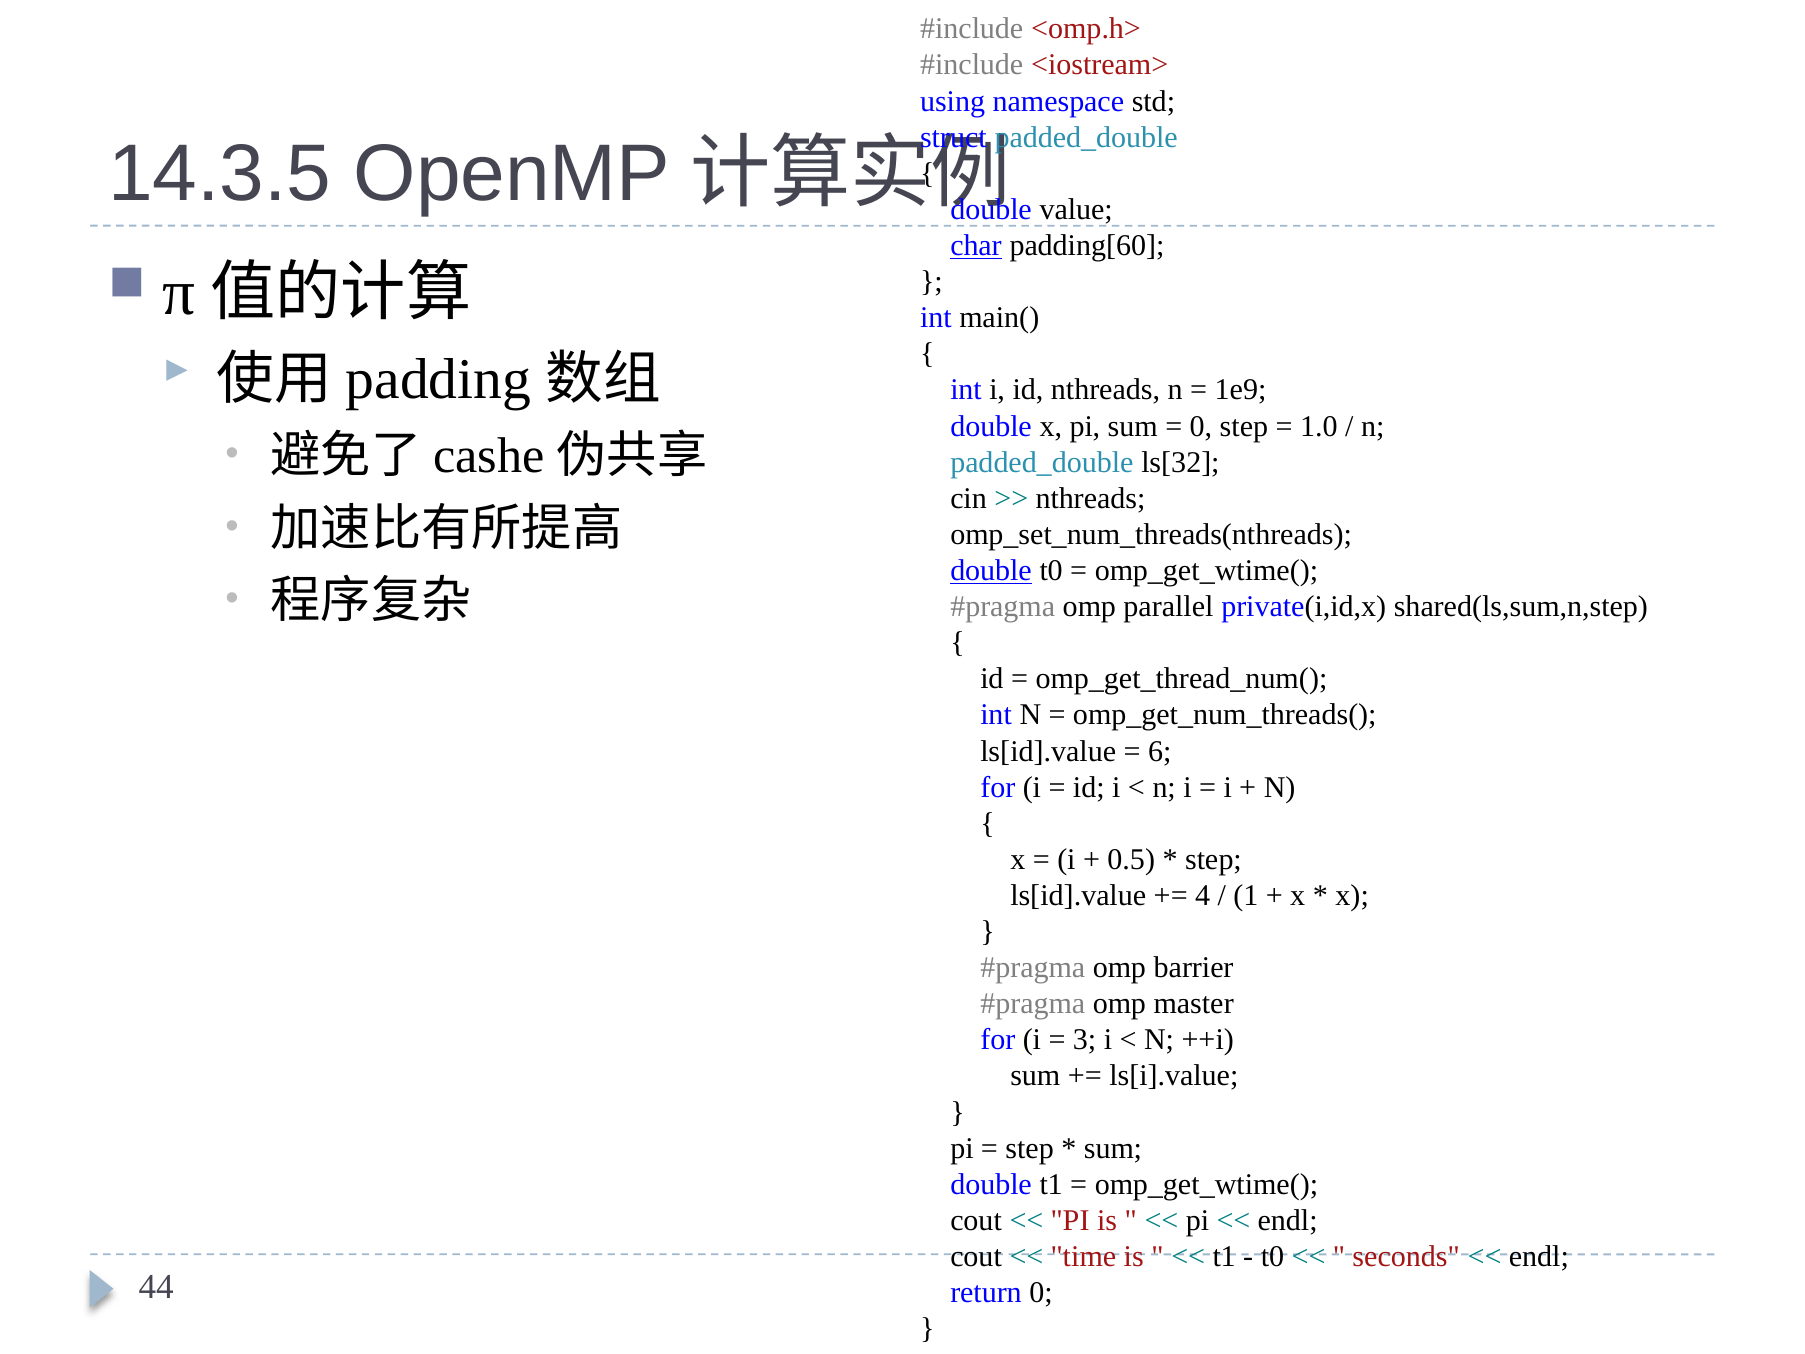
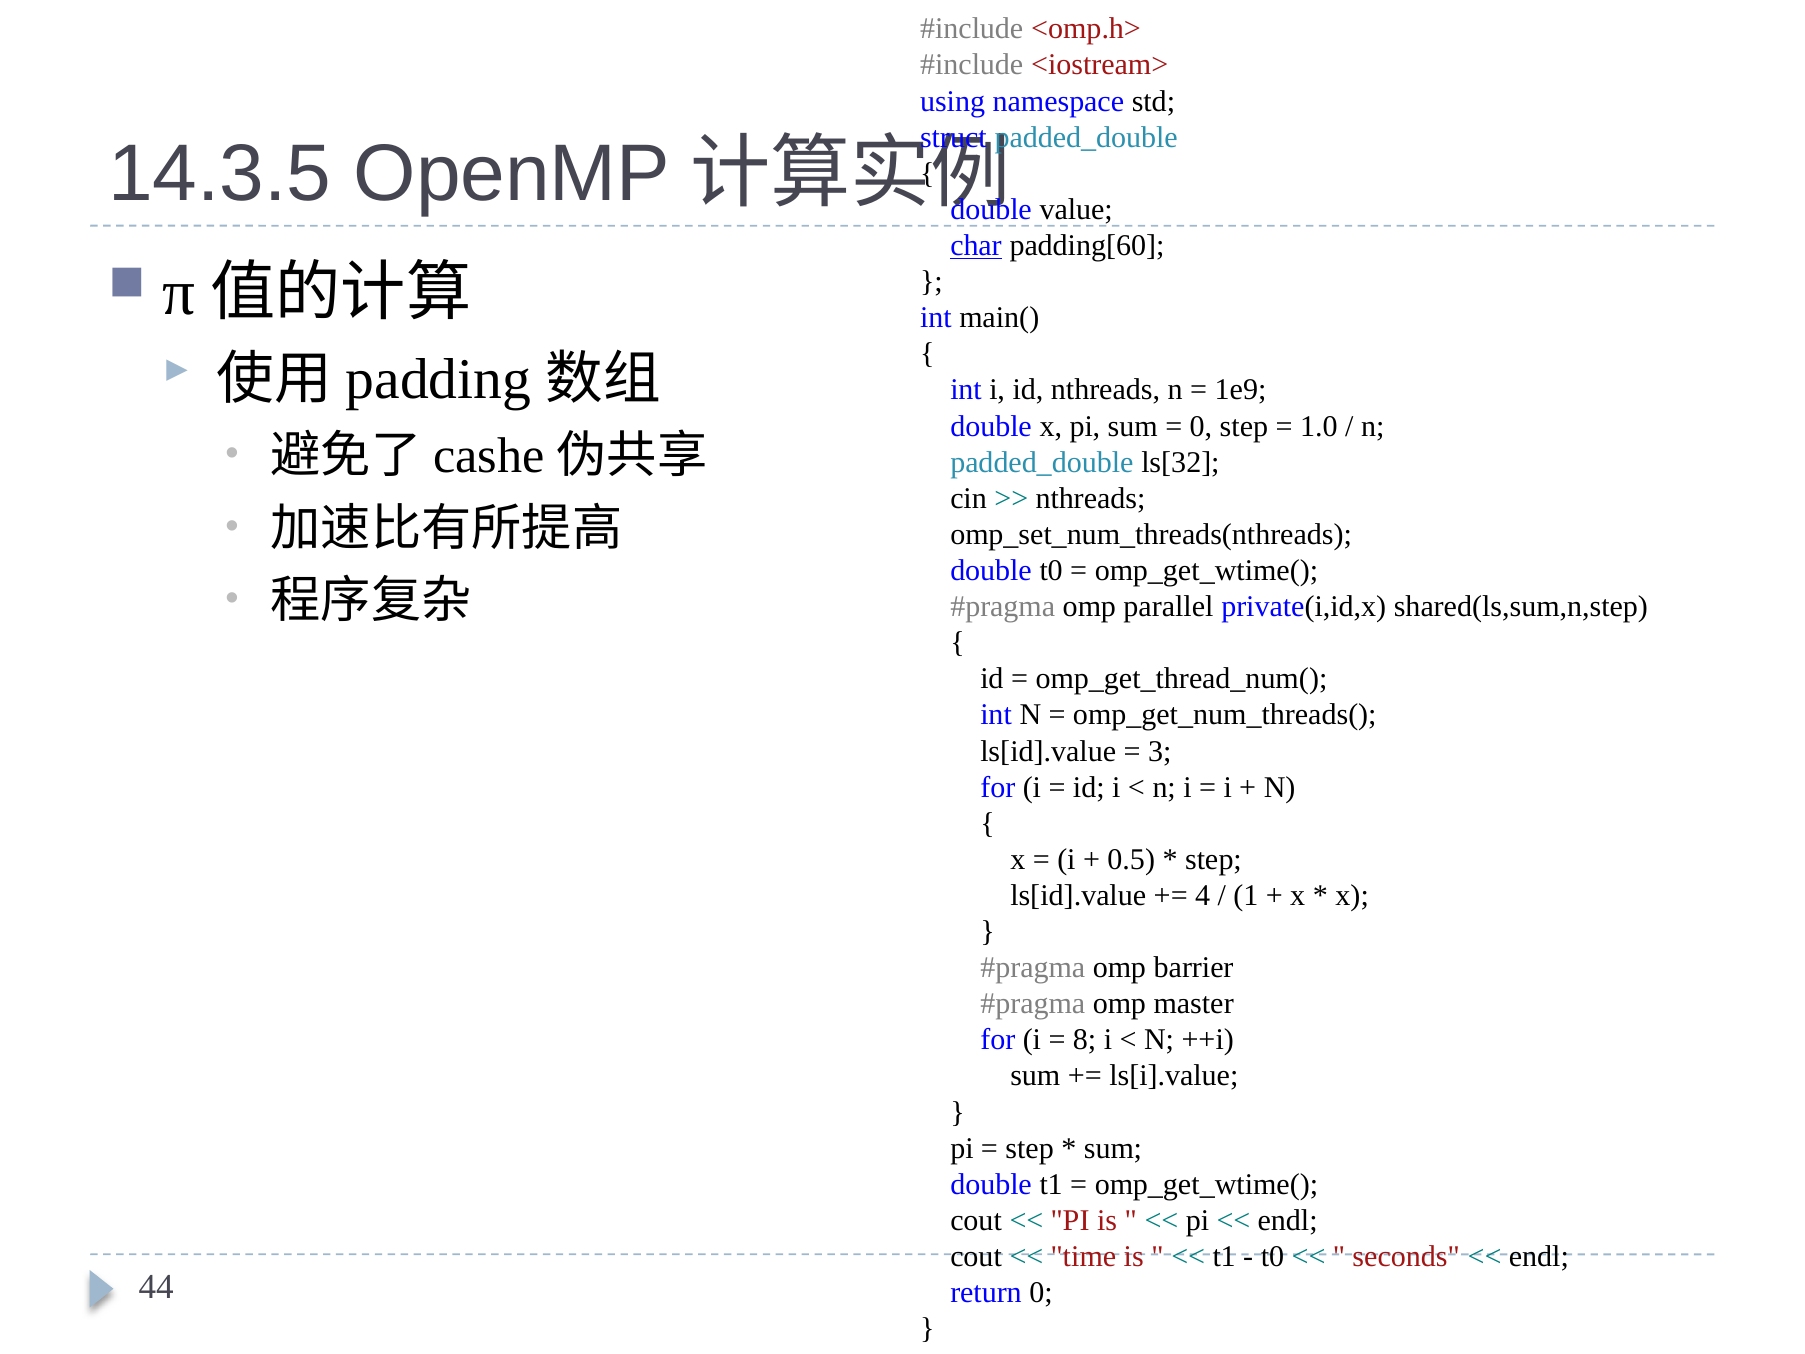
double underline: present -> none (991, 570)
6: 6 -> 3 (1160, 751)
3: 3 -> 8 (1085, 1040)
